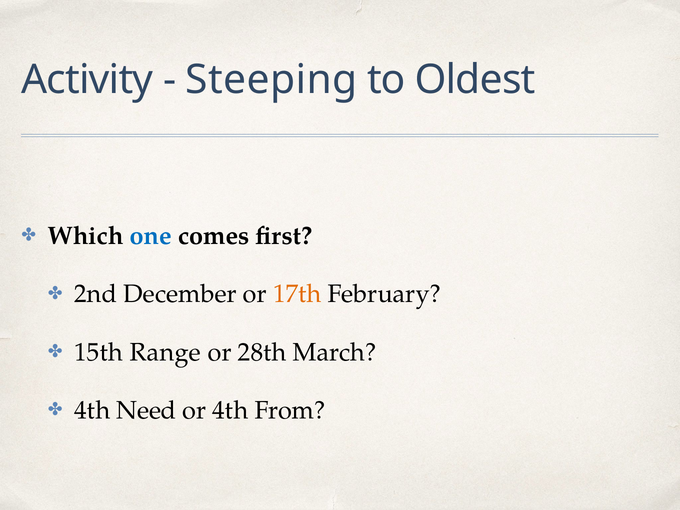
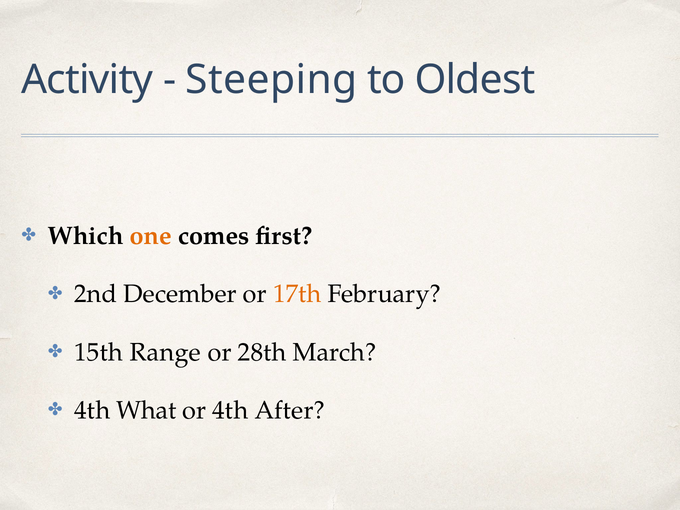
one colour: blue -> orange (151, 236)
Need: Need -> What (146, 410)
From: From -> After (290, 410)
